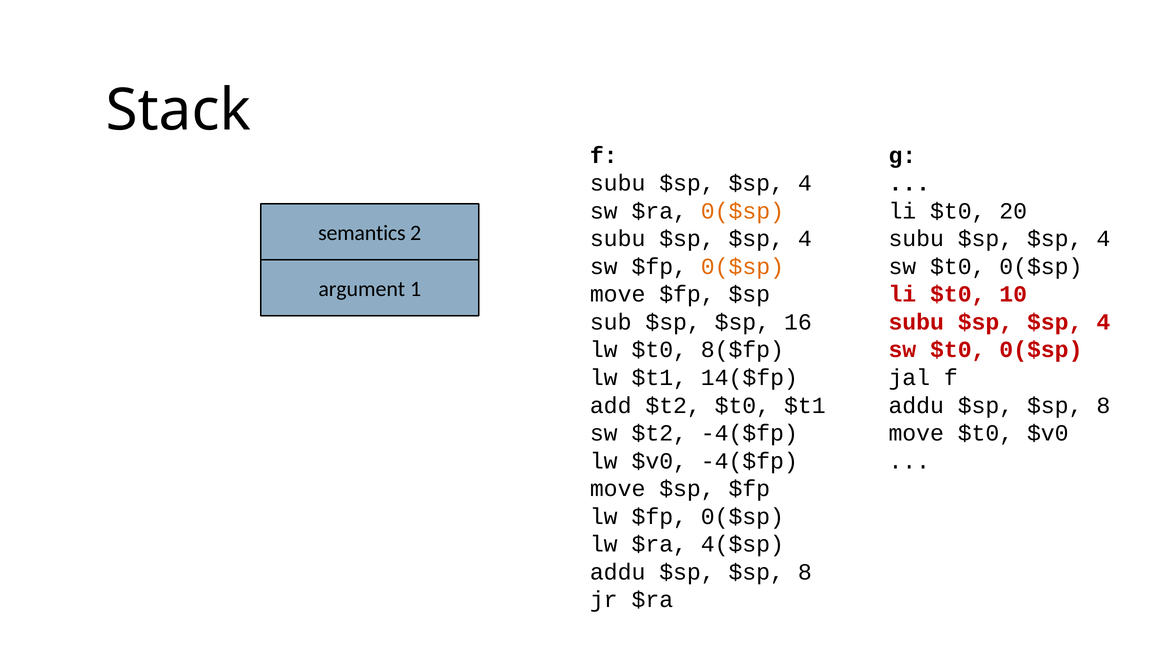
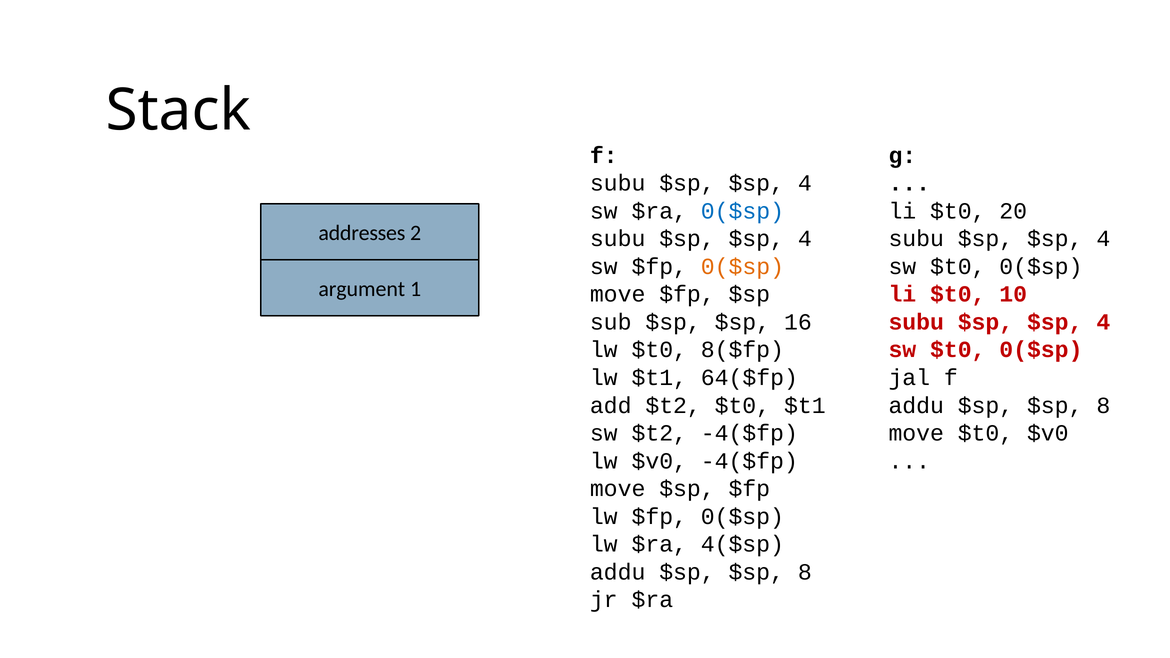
0($sp colour: orange -> blue (742, 211)
semantics: semantics -> addresses (362, 233)
14($fp: 14($fp -> 64($fp (749, 378)
